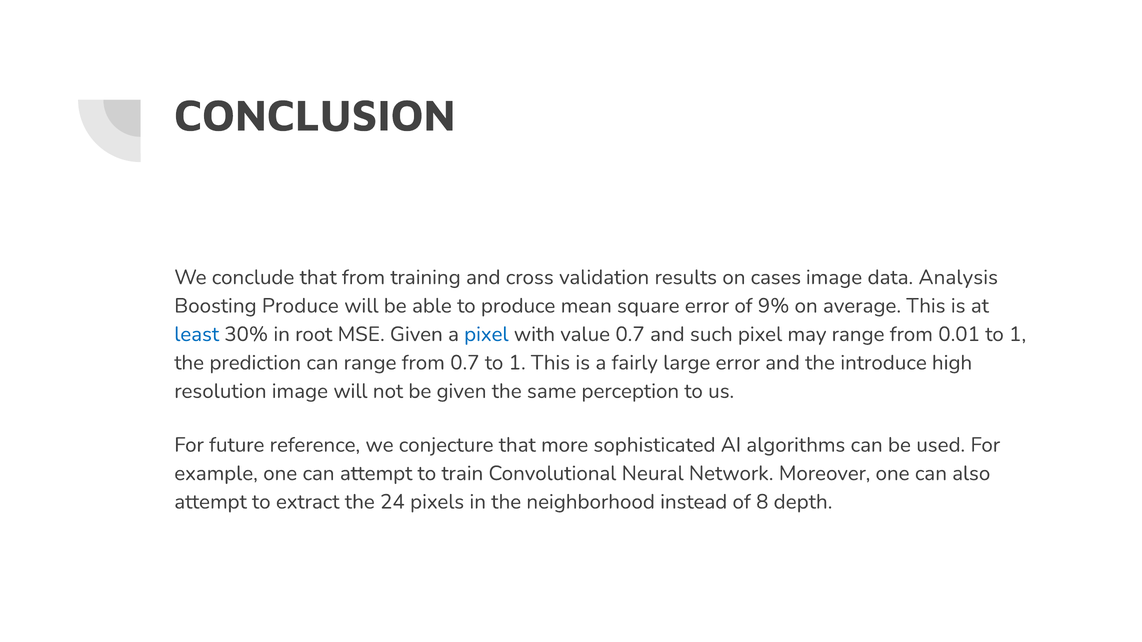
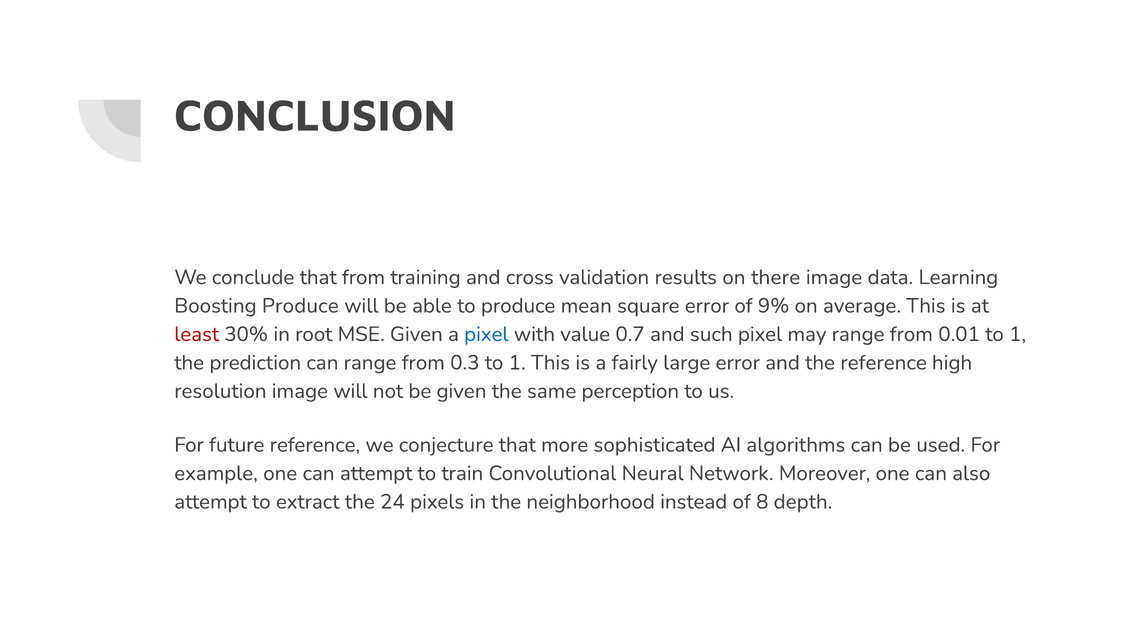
cases: cases -> there (776, 277)
Analysis: Analysis -> Learning (958, 277)
least colour: blue -> red (197, 334)
from 0.7: 0.7 -> 0.3 (465, 363)
the introduce: introduce -> reference (884, 363)
